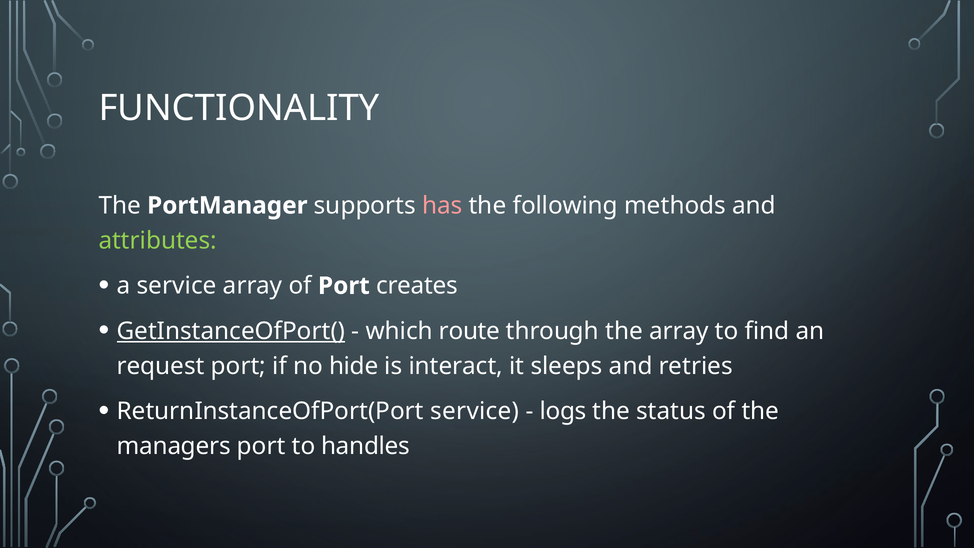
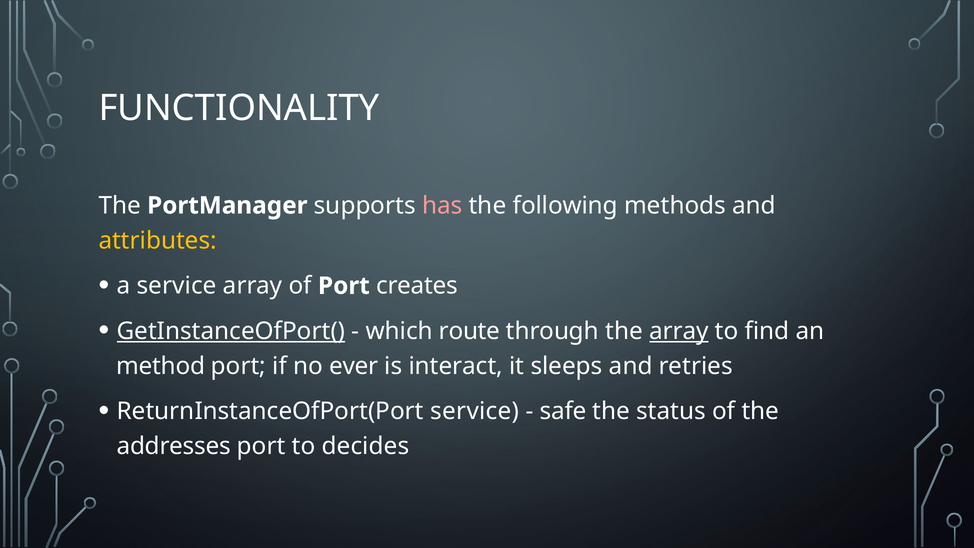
attributes colour: light green -> yellow (158, 241)
array underline: none -> present (679, 331)
request: request -> method (161, 366)
hide: hide -> ever (354, 366)
logs: logs -> safe (563, 411)
managers: managers -> addresses (174, 446)
handles: handles -> decides (365, 446)
